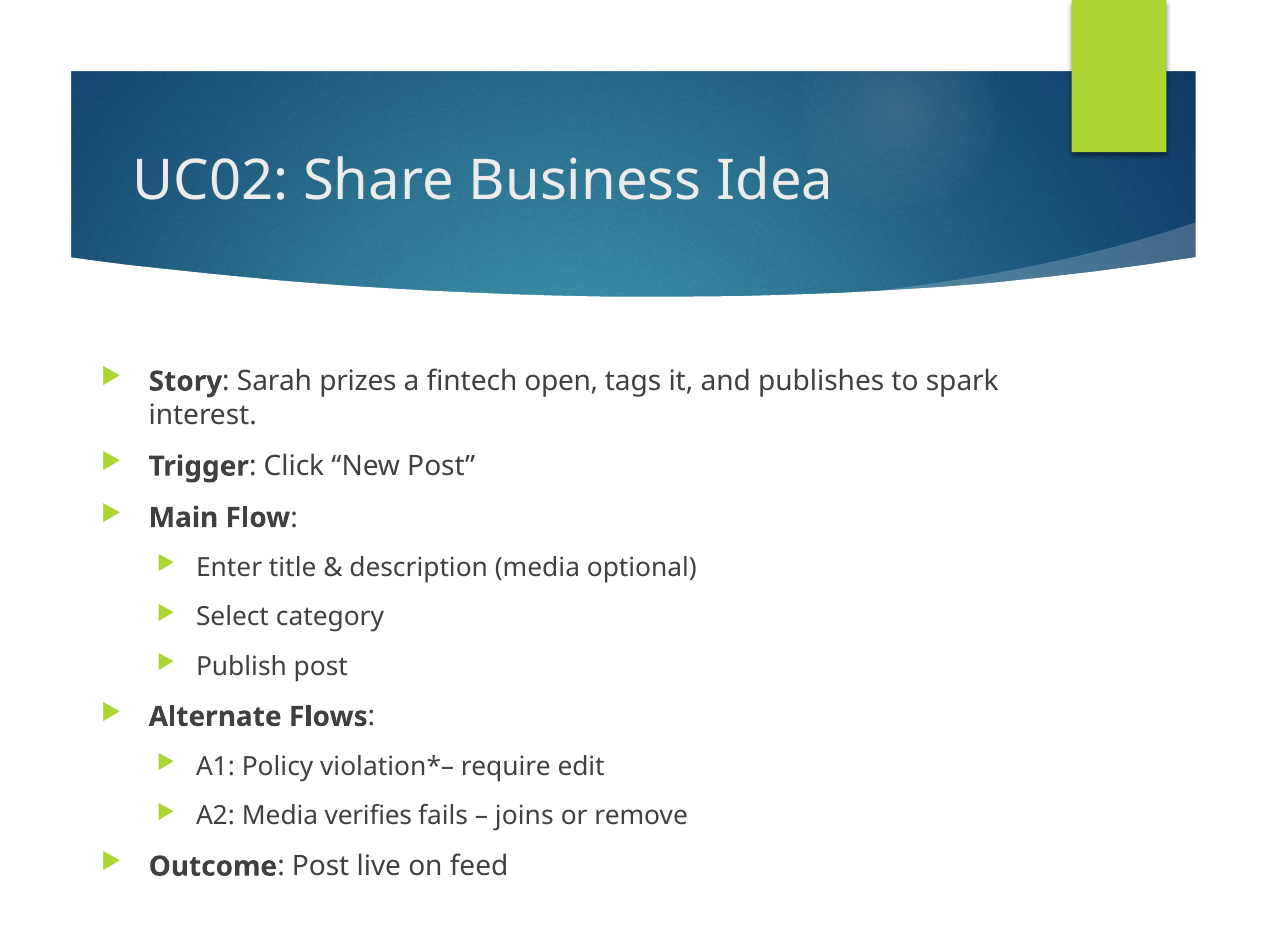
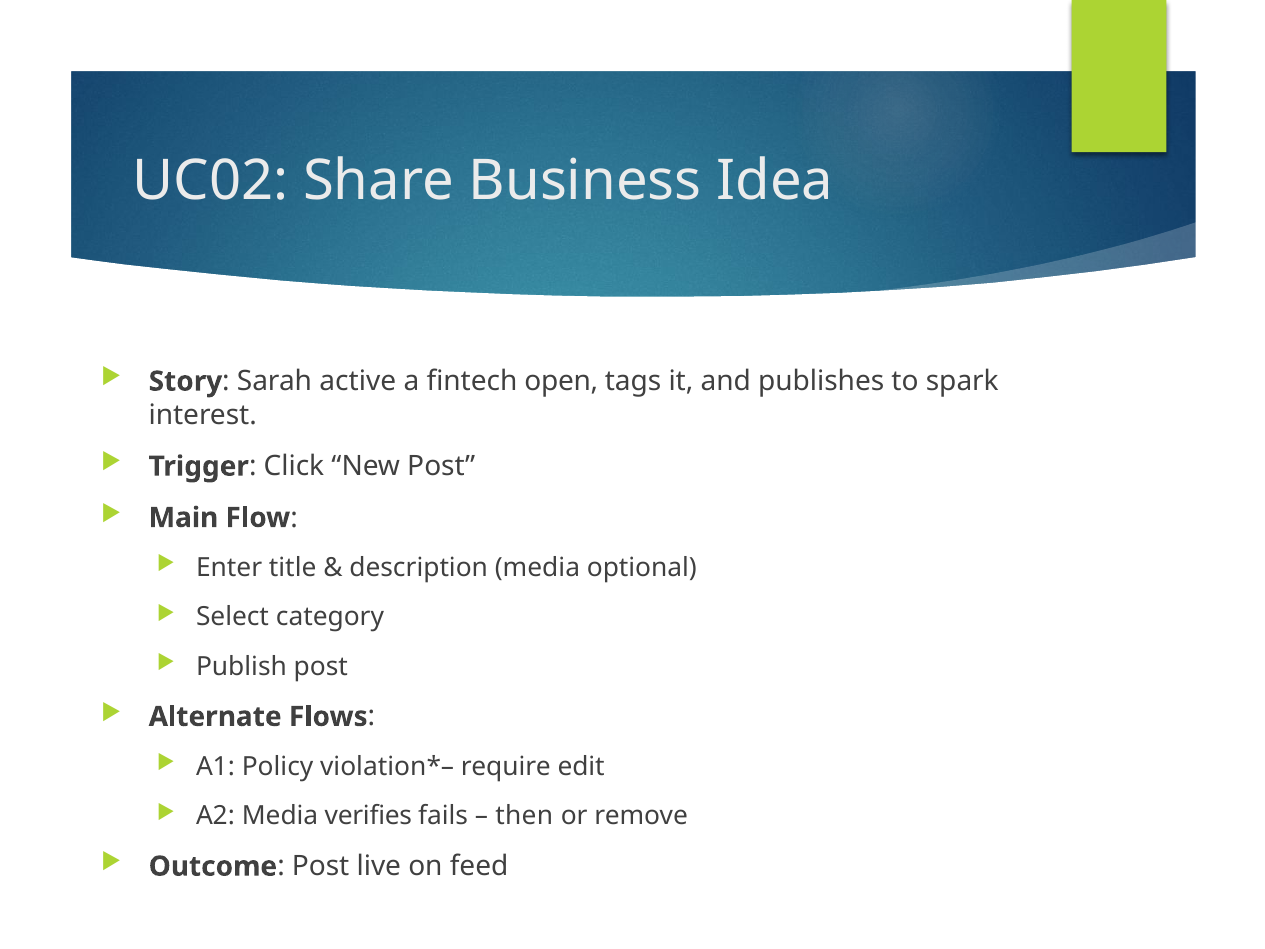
prizes: prizes -> active (358, 381)
joins: joins -> then (524, 816)
